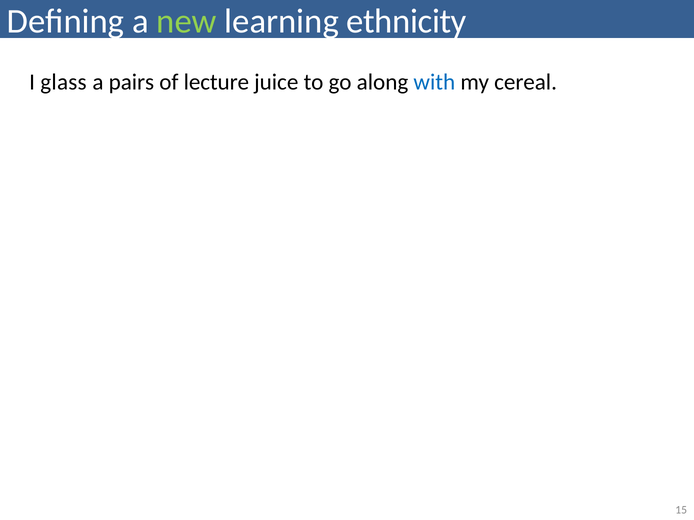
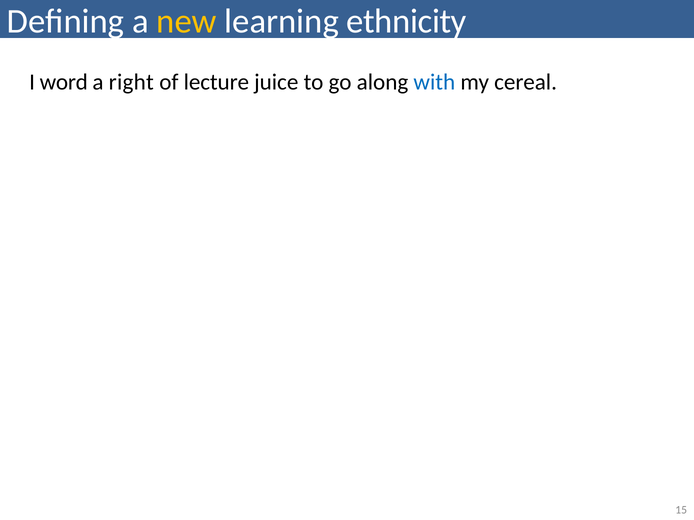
new colour: light green -> yellow (187, 21)
glass: glass -> word (64, 82)
pairs: pairs -> right (131, 82)
